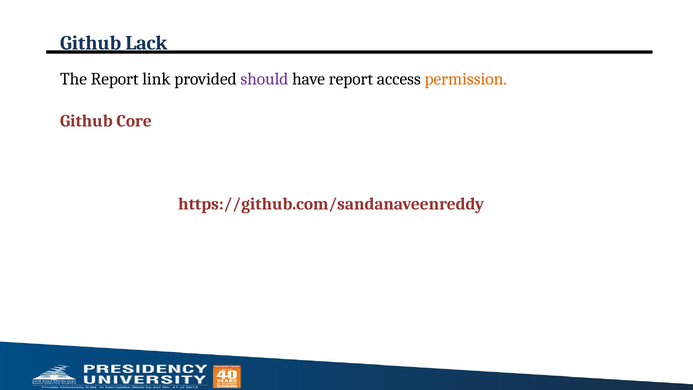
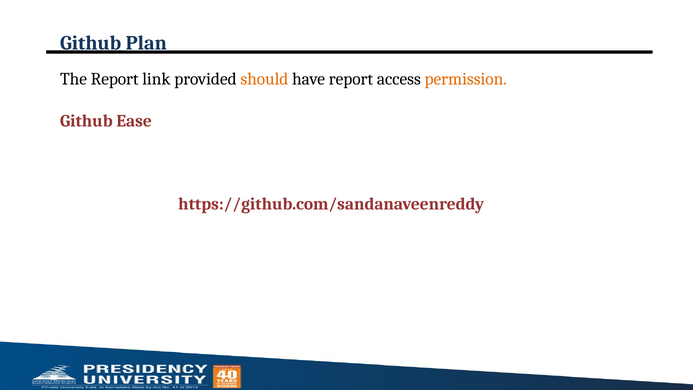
Lack: Lack -> Plan (146, 43)
should colour: purple -> orange (264, 79)
Core: Core -> Ease (134, 121)
